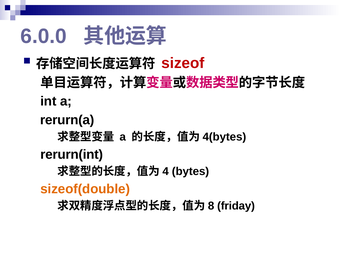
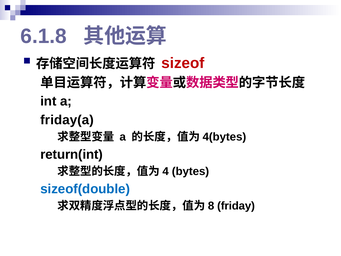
6.0.0: 6.0.0 -> 6.1.8 (44, 36)
rerurn(a: rerurn(a -> friday(a (67, 120)
rerurn(int: rerurn(int -> return(int (72, 154)
sizeof(double colour: orange -> blue (85, 189)
